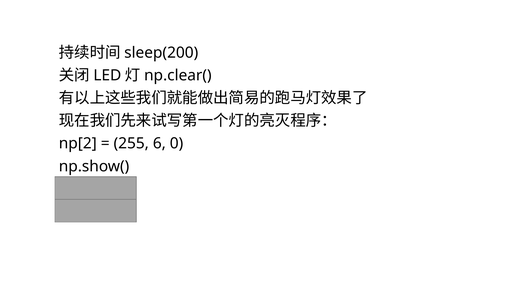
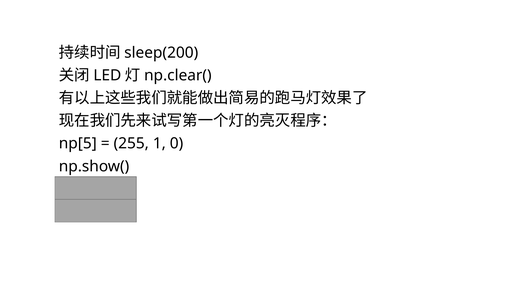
np[2: np[2 -> np[5 (78, 144)
6: 6 -> 1 (159, 144)
